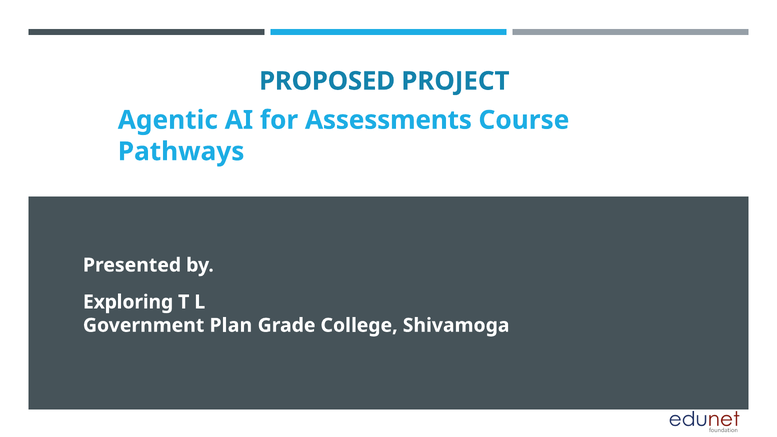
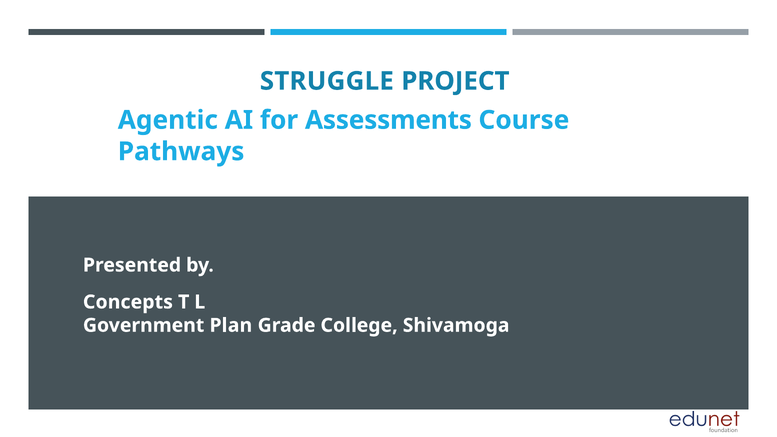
PROPOSED: PROPOSED -> STRUGGLE (327, 81)
Exploring: Exploring -> Concepts (128, 302)
